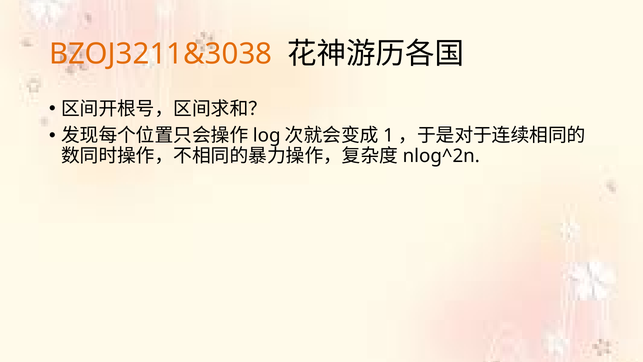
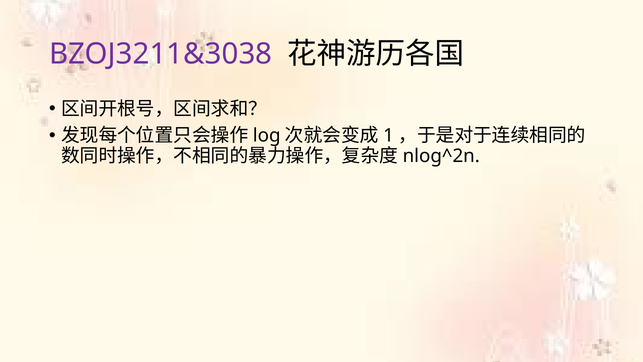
BZOJ3211&3038 colour: orange -> purple (161, 54)
